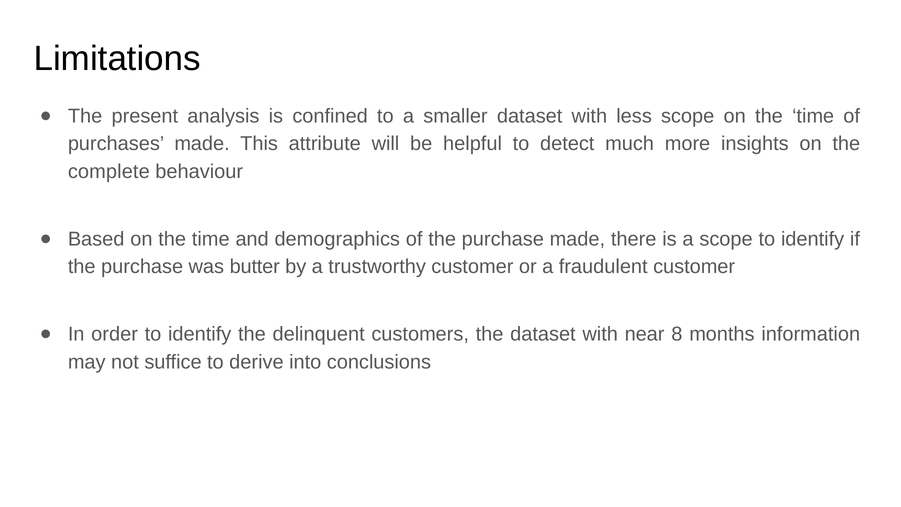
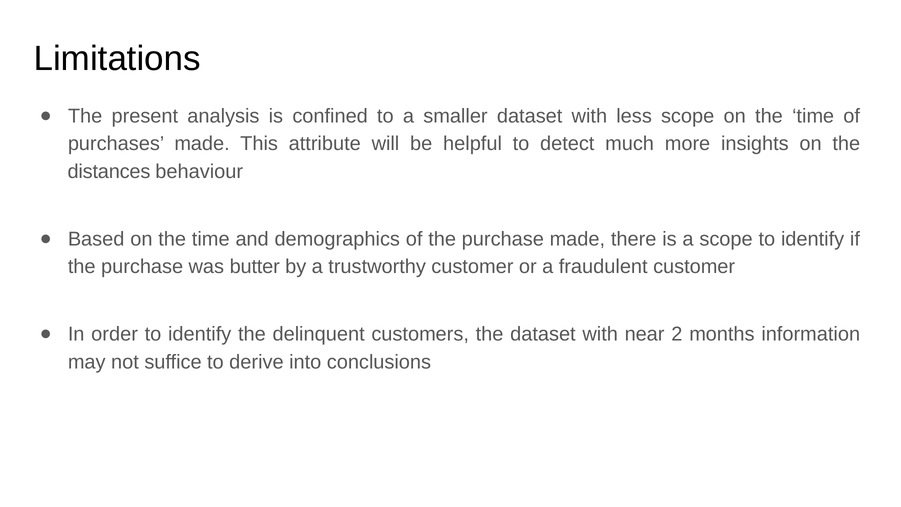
complete: complete -> distances (109, 171)
8: 8 -> 2 (677, 334)
